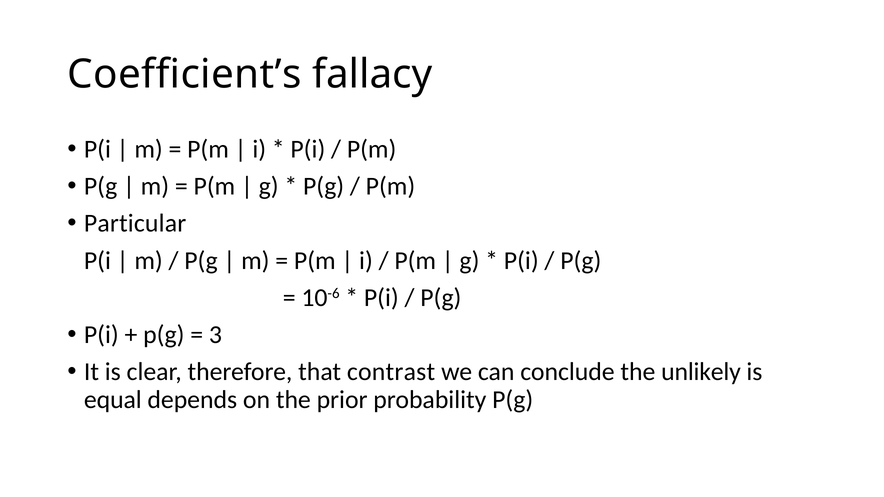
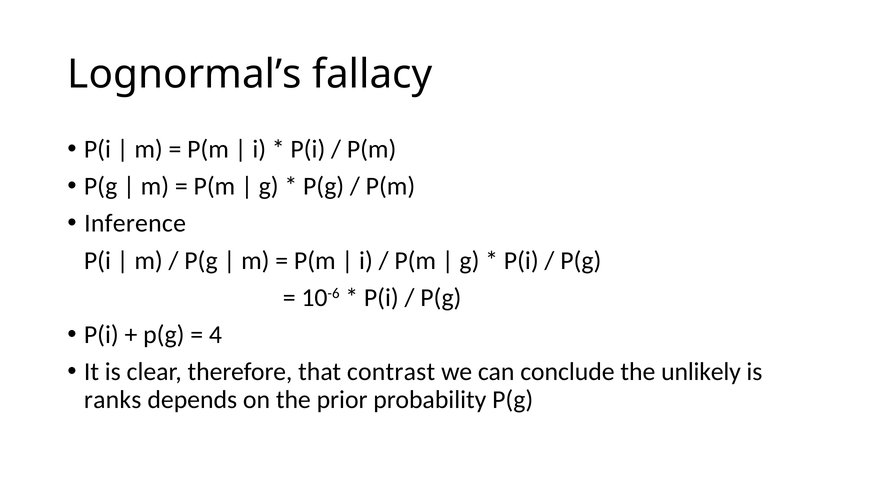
Coefficient’s: Coefficient’s -> Lognormal’s (185, 74)
Particular: Particular -> Inference (135, 224)
3: 3 -> 4 (215, 335)
equal: equal -> ranks (113, 400)
